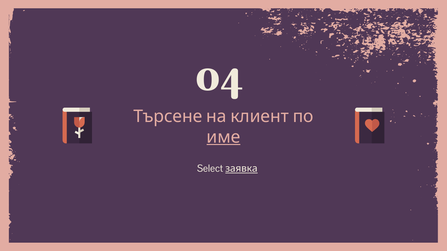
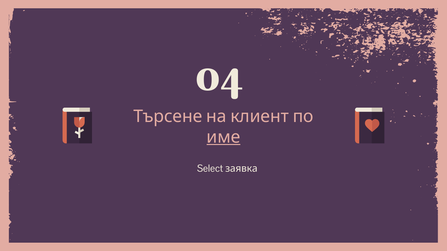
заявка underline: present -> none (241, 169)
